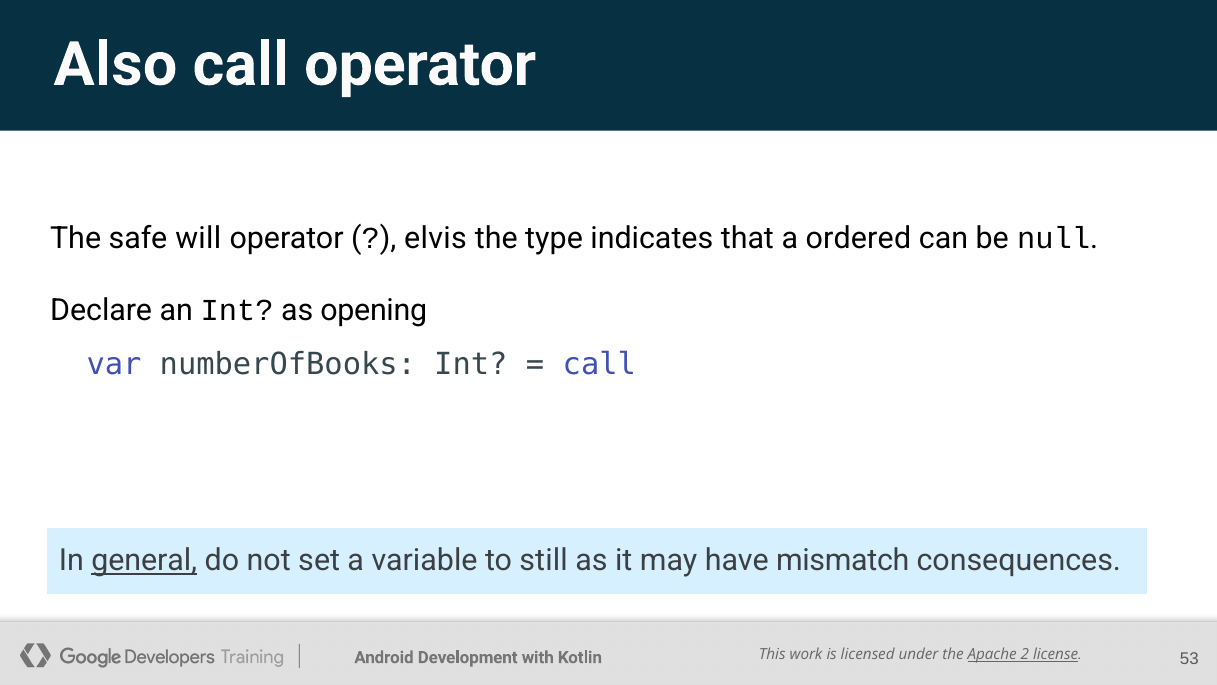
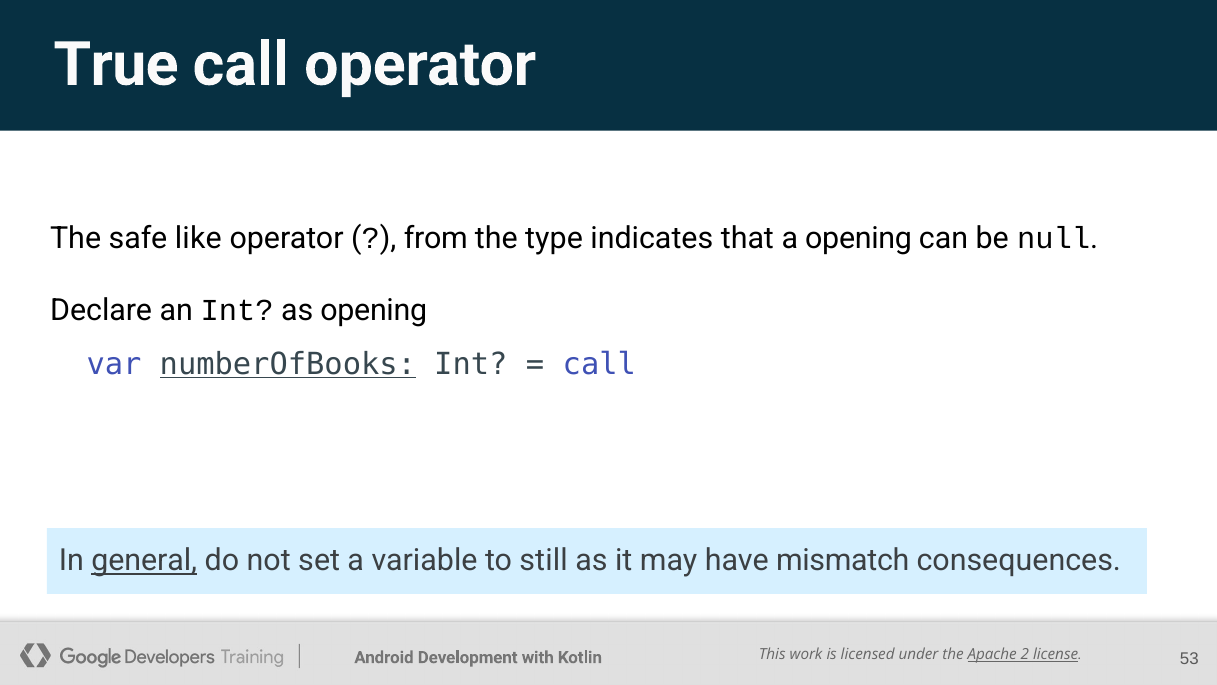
Also: Also -> True (116, 65)
will: will -> like (198, 238)
elvis: elvis -> from (436, 238)
a ordered: ordered -> opening (859, 238)
numberOfBooks underline: none -> present (288, 364)
